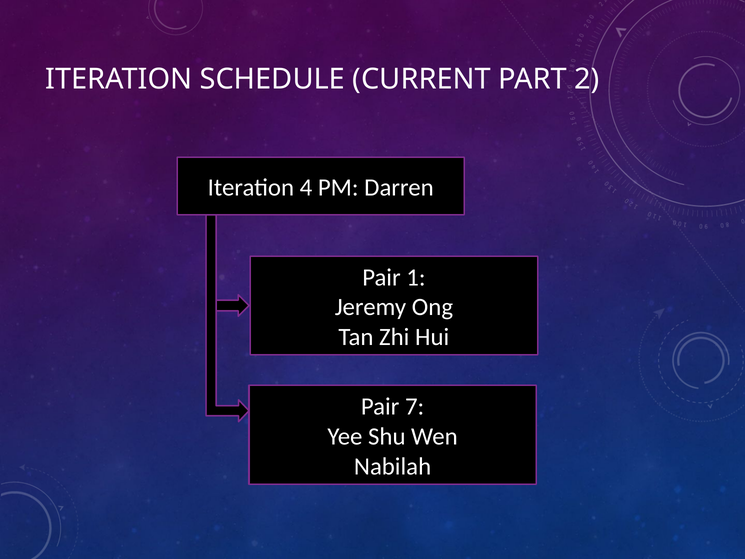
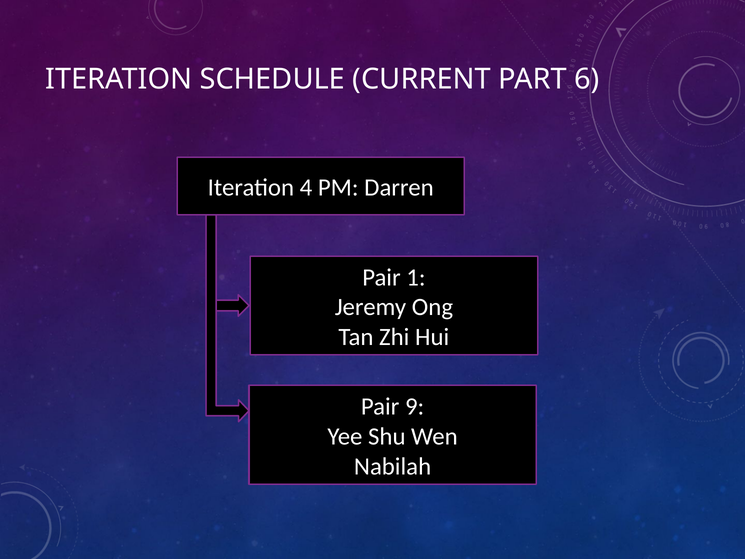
2: 2 -> 6 (587, 79)
7: 7 -> 9 (415, 407)
